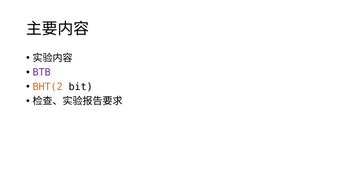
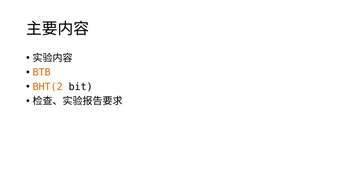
BTB colour: purple -> orange (42, 72)
